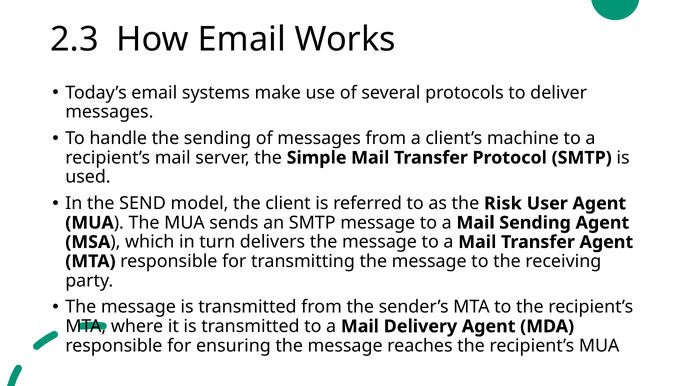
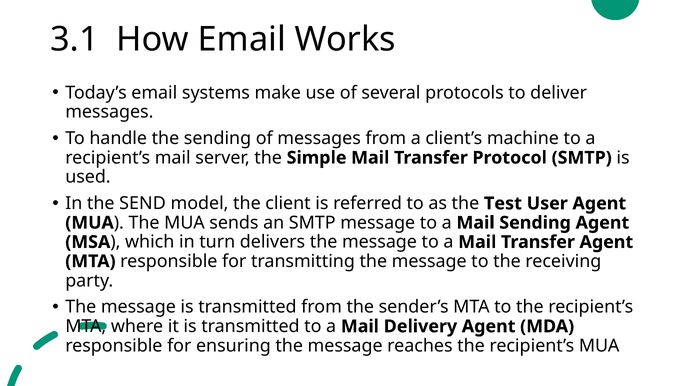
2.3: 2.3 -> 3.1 (74, 40)
Risk: Risk -> Test (503, 204)
